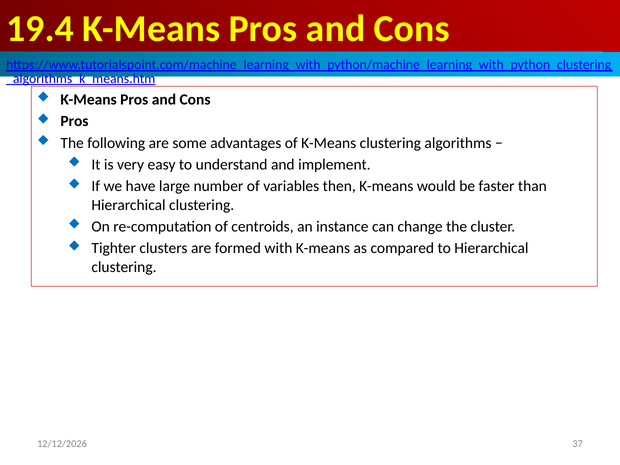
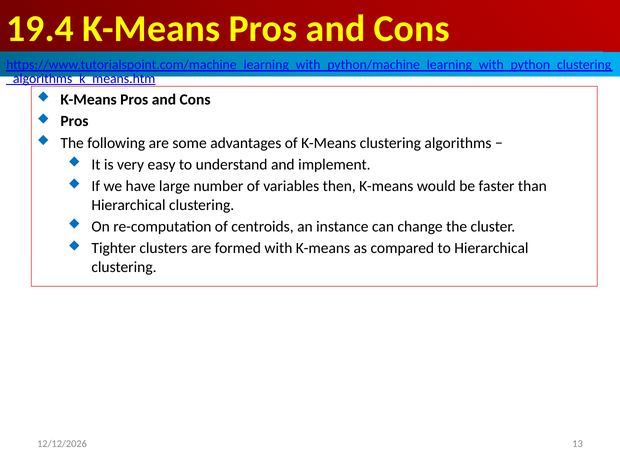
37: 37 -> 13 (578, 444)
